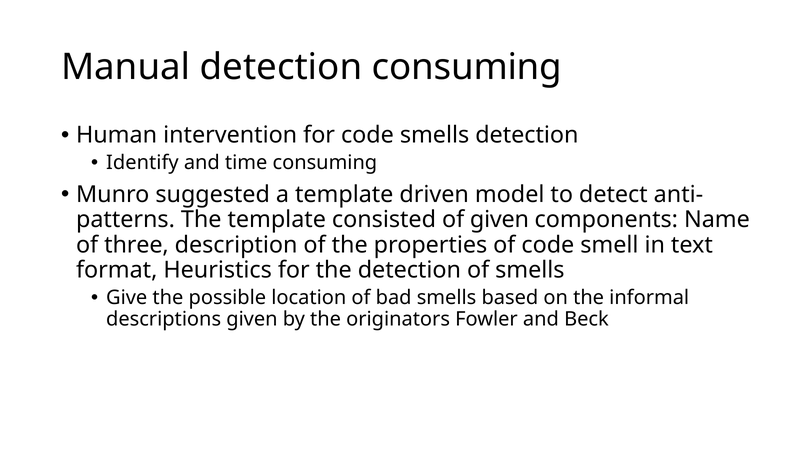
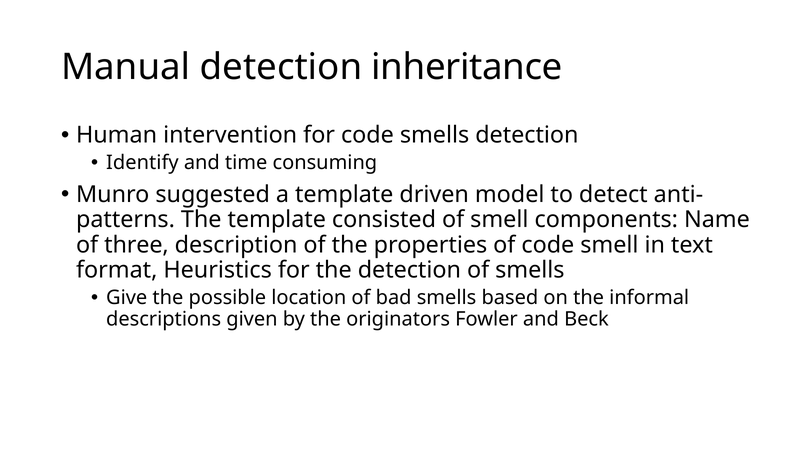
detection consuming: consuming -> inheritance (467, 67)
of given: given -> smell (499, 220)
